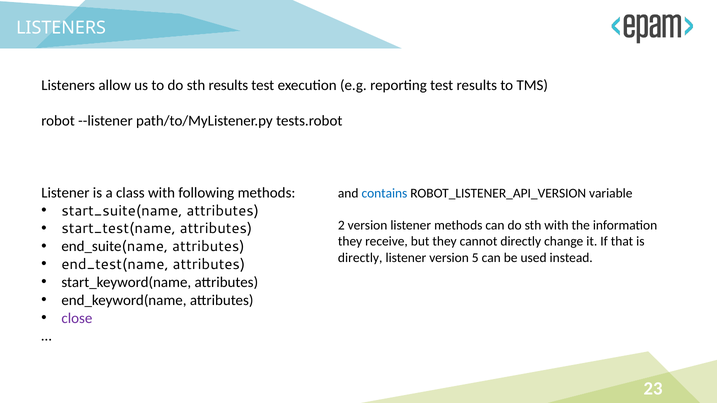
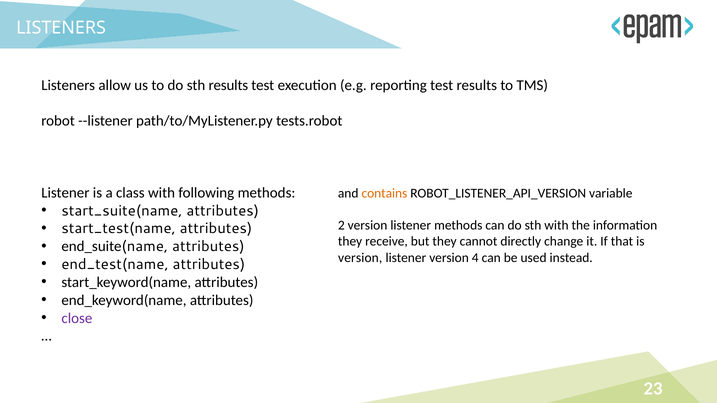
contains colour: blue -> orange (384, 193)
directly: directly -> version (360, 258)
5: 5 -> 4 (475, 258)
